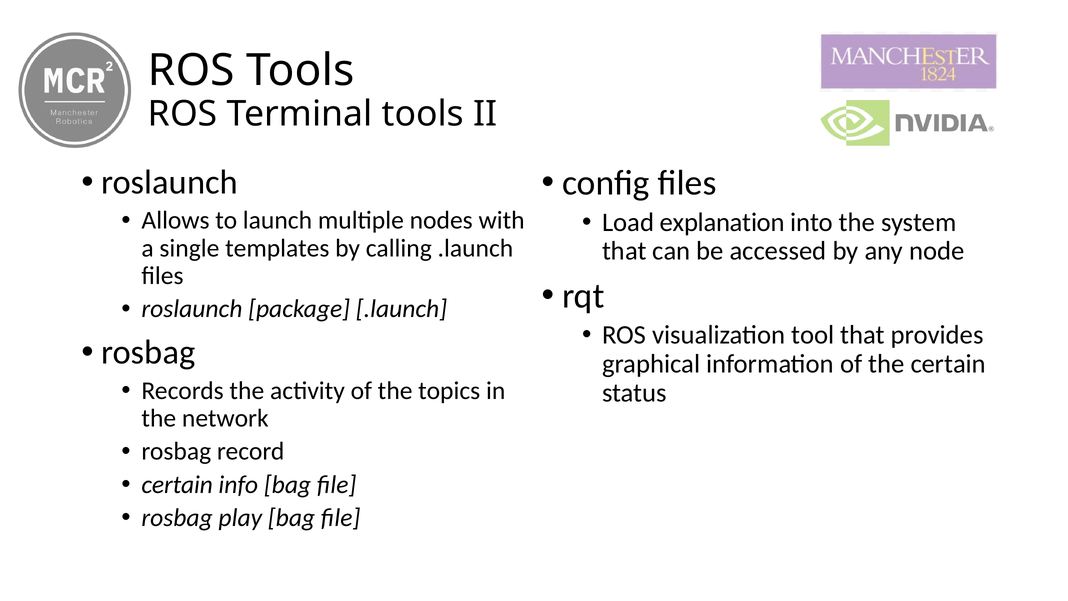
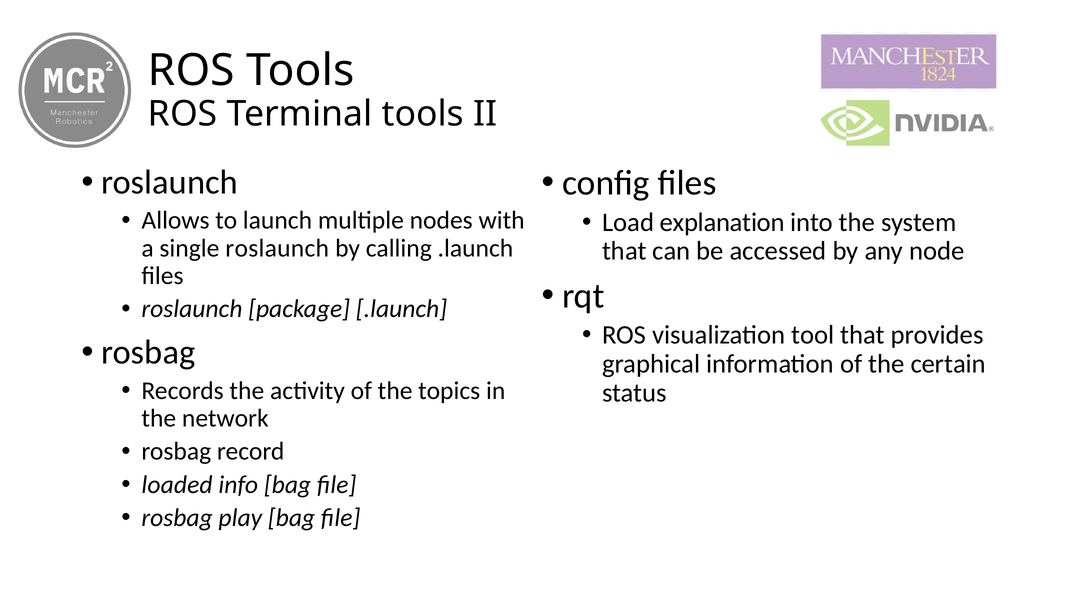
single templates: templates -> roslaunch (277, 248)
certain: certain -> loaded (177, 484)
